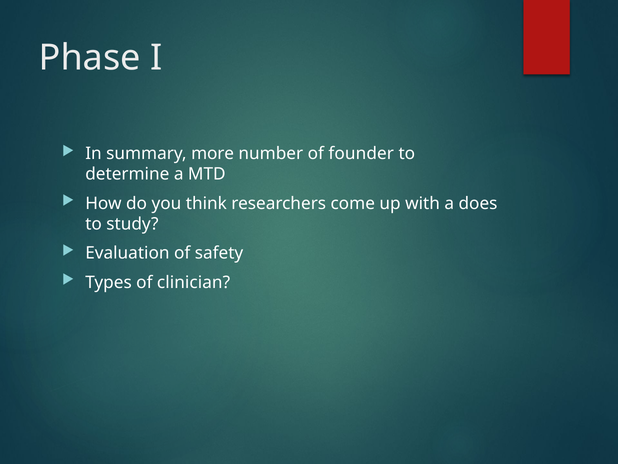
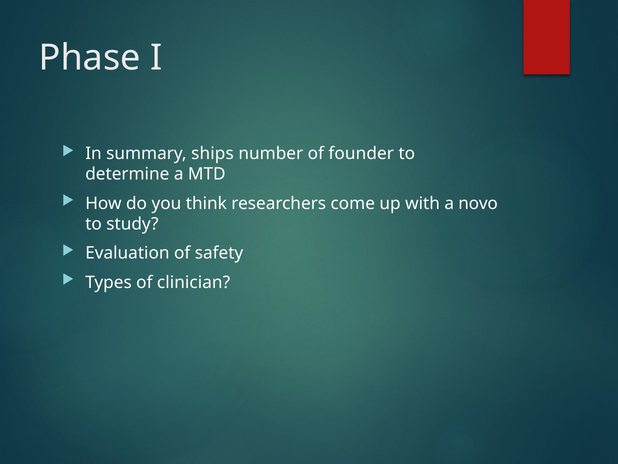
more: more -> ships (212, 153)
does: does -> novo (478, 203)
